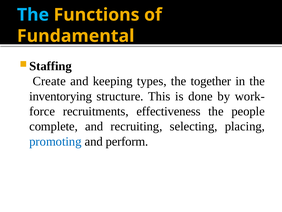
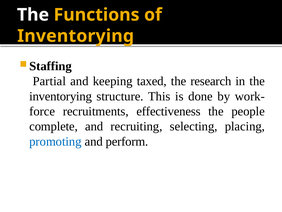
The colour: light blue -> white (33, 15)
Fundamental: Fundamental -> Inventorying (76, 36)
Create: Create -> Partial (49, 81)
types: types -> taxed (152, 81)
together: together -> research (211, 81)
